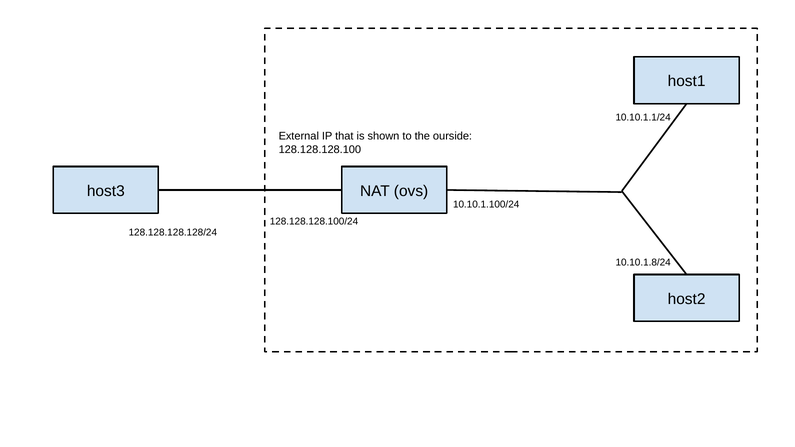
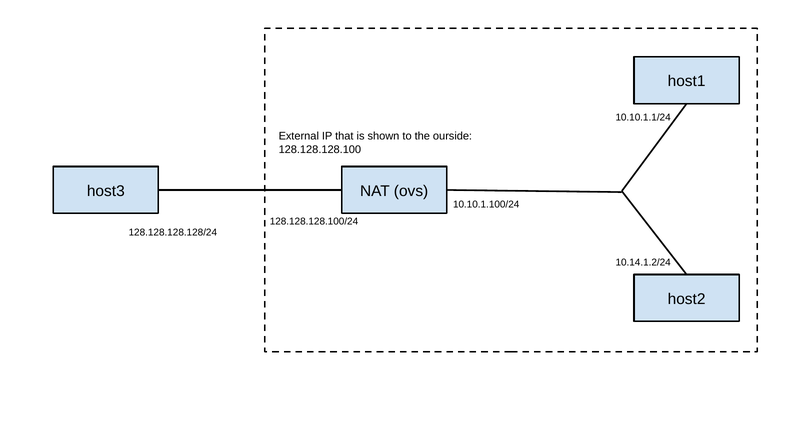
10.10.1.8/24: 10.10.1.8/24 -> 10.14.1.2/24 (643, 262)
